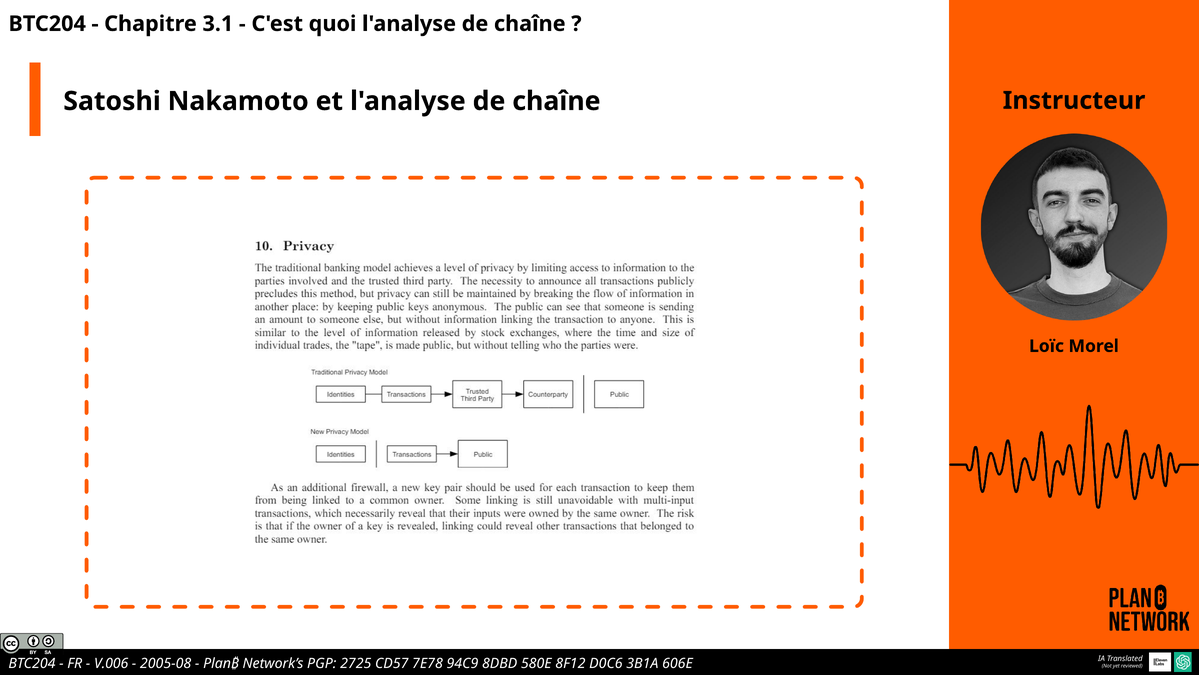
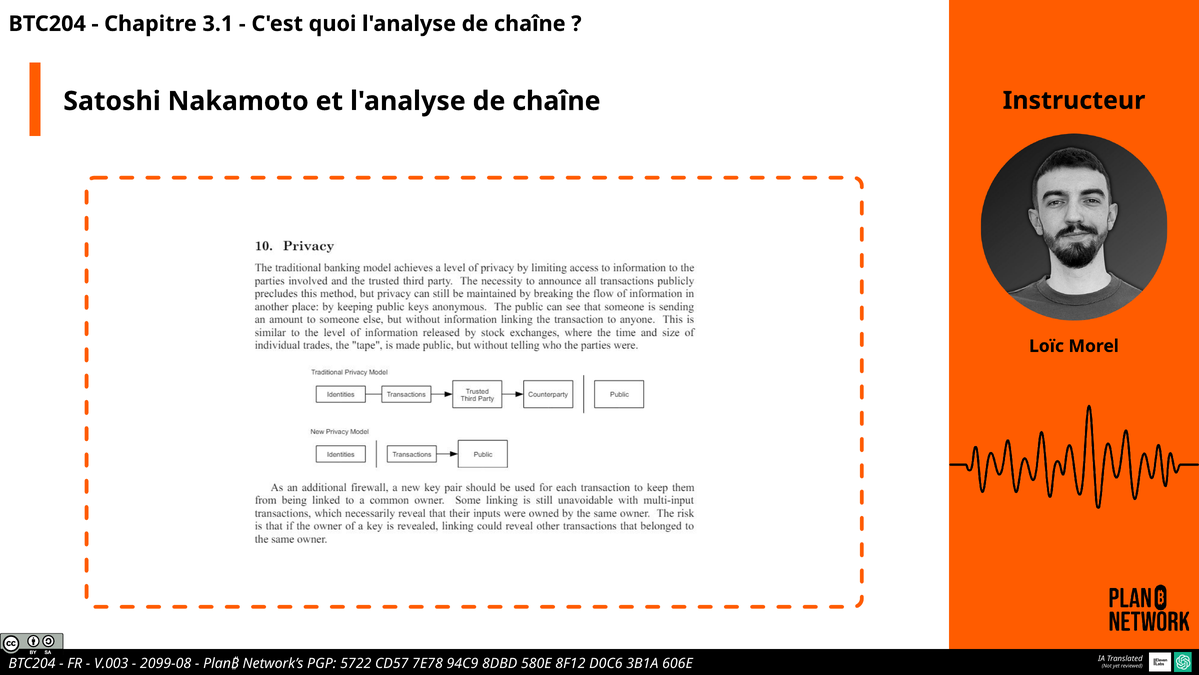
V.006: V.006 -> V.003 (111, 663)
2005-08: 2005-08 -> 2099-08 (166, 663)
2725: 2725 -> 5722 (356, 663)
